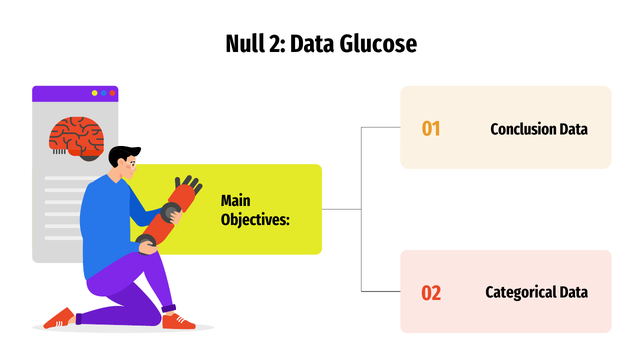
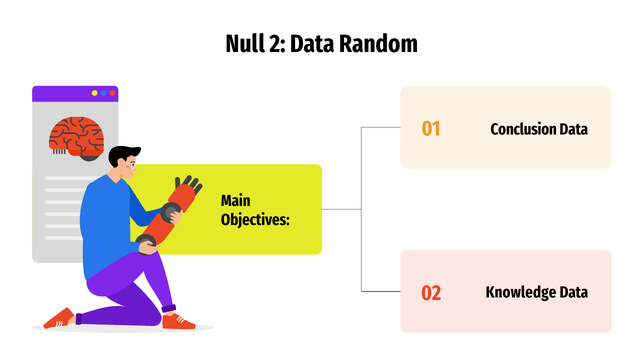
Glucose: Glucose -> Random (379, 44)
Categorical: Categorical -> Knowledge (521, 293)
